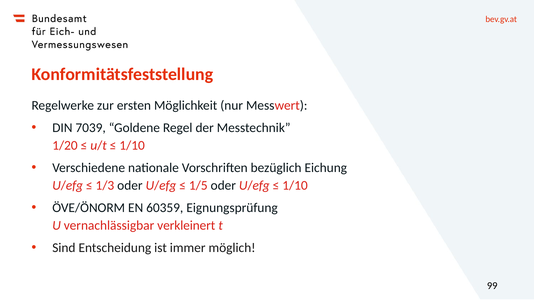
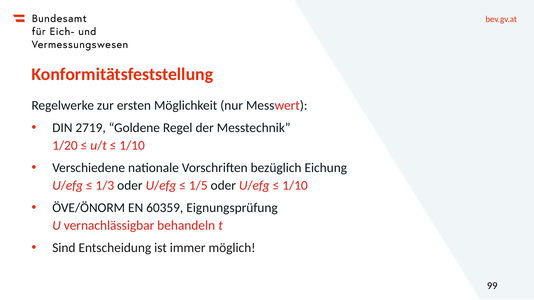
7039: 7039 -> 2719 (91, 128)
verkleinert: verkleinert -> behandeln (186, 226)
